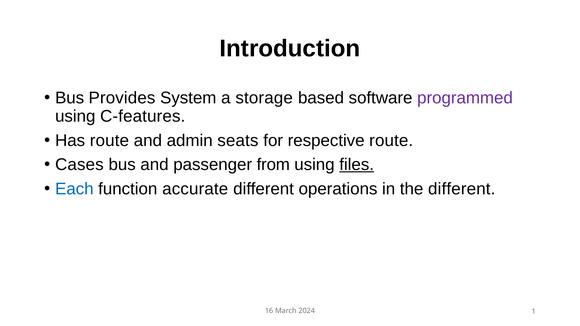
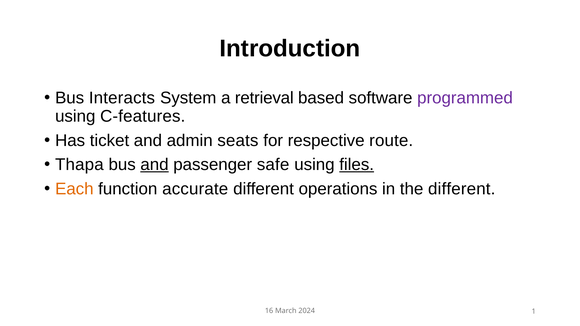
Provides: Provides -> Interacts (122, 98)
storage: storage -> retrieval (264, 98)
Has route: route -> ticket (109, 141)
Cases: Cases -> Thapa (79, 165)
and underline: none -> present (154, 165)
from: from -> safe (273, 165)
Each colour: blue -> orange (74, 189)
